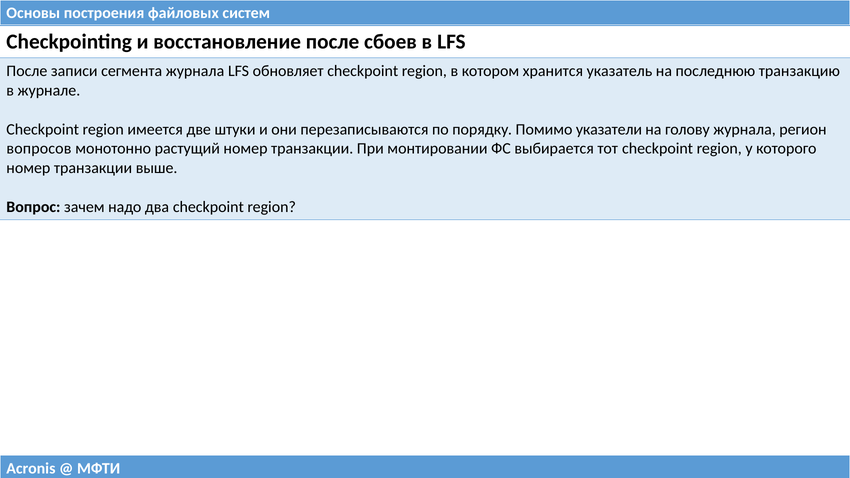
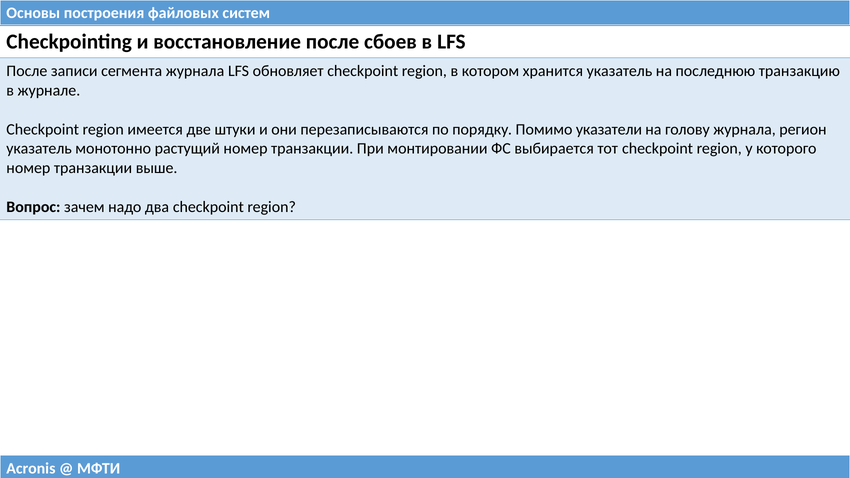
вопросов: вопросов -> указатель (39, 149)
